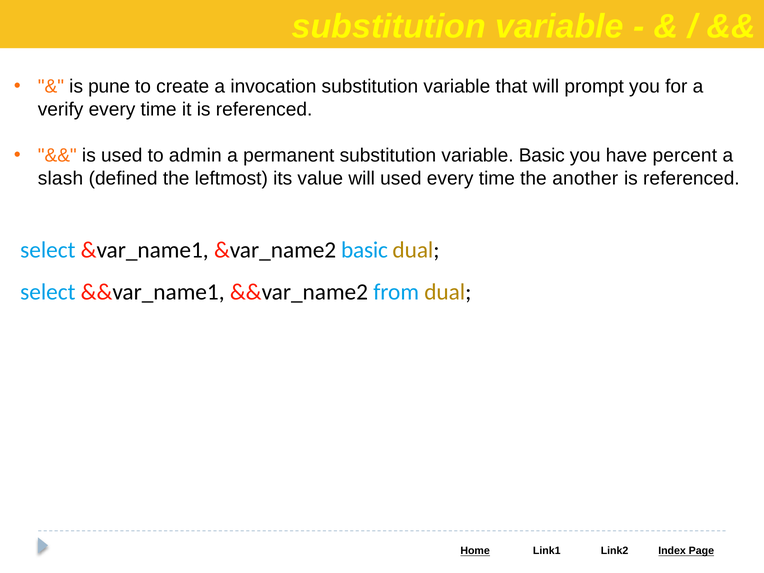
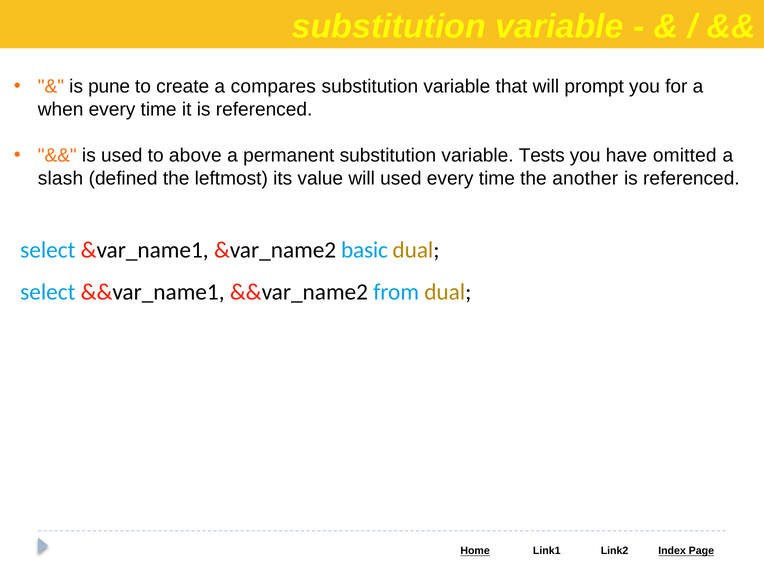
invocation: invocation -> compares (273, 87)
verify: verify -> when (61, 109)
admin: admin -> above (195, 155)
variable Basic: Basic -> Tests (542, 155)
percent: percent -> omitted (685, 155)
